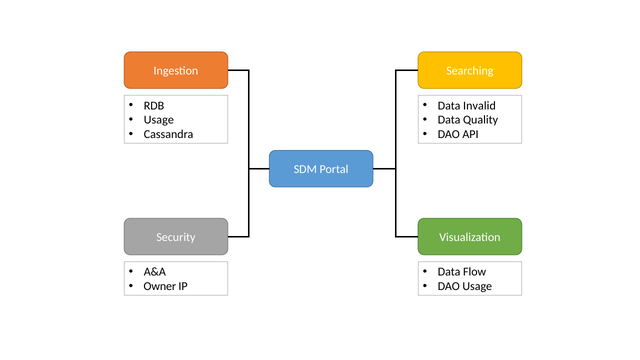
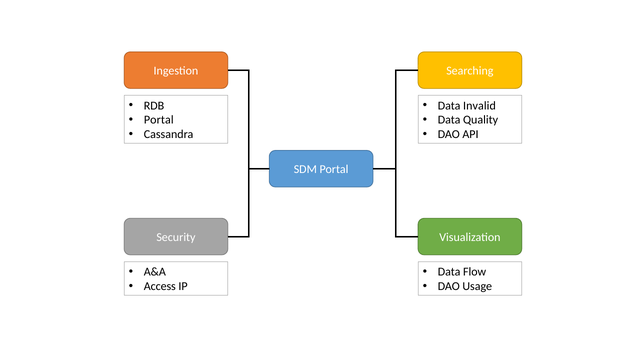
Usage: Usage -> Portal (159, 120)
Owner: Owner -> Access (160, 286)
